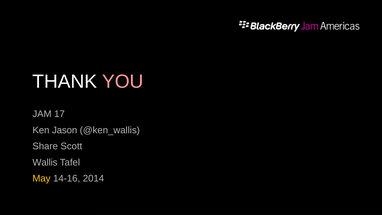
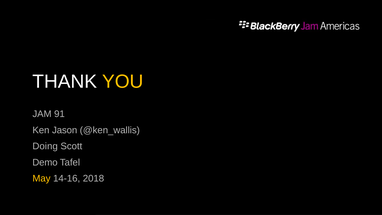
YOU colour: pink -> yellow (123, 82)
17: 17 -> 91 (59, 114)
Share: Share -> Doing (45, 146)
Wallis: Wallis -> Demo (45, 162)
2014: 2014 -> 2018 (93, 178)
